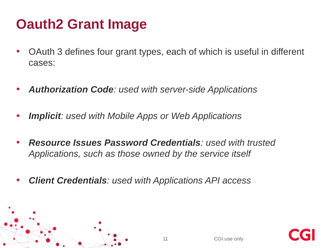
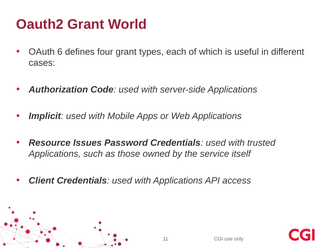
Image: Image -> World (127, 24)
3: 3 -> 6 (60, 52)
